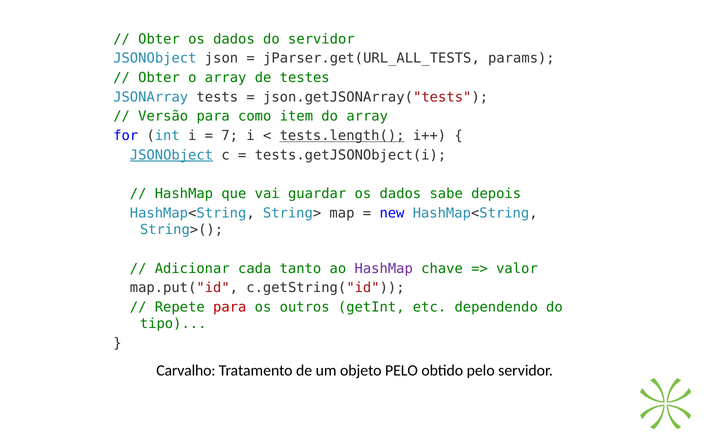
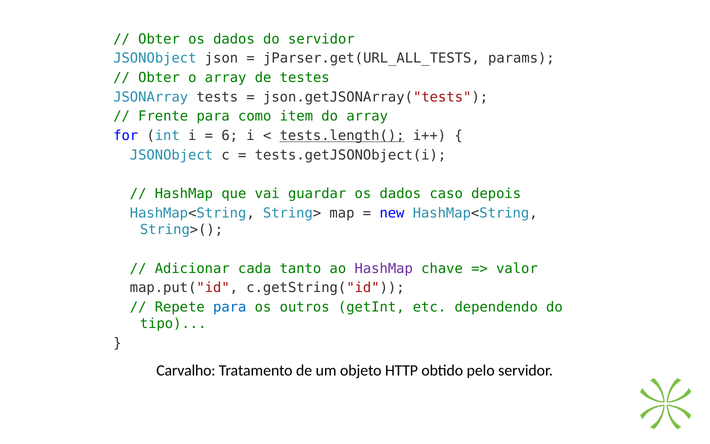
Versão: Versão -> Frente (163, 116)
7: 7 -> 6 (230, 136)
JSONObject underline: present -> none (171, 155)
sabe: sabe -> caso (446, 194)
para colour: red -> blue (230, 307)
objeto PELO: PELO -> HTTP (402, 370)
